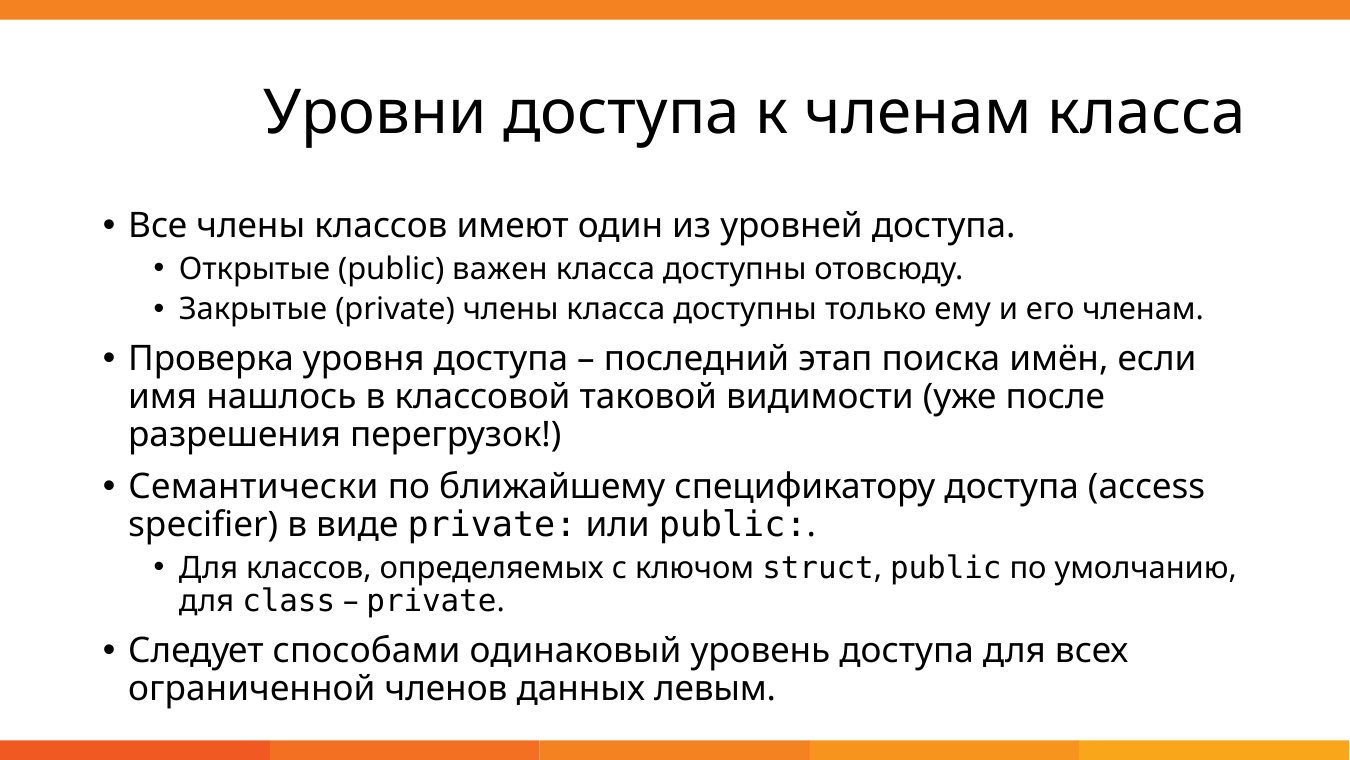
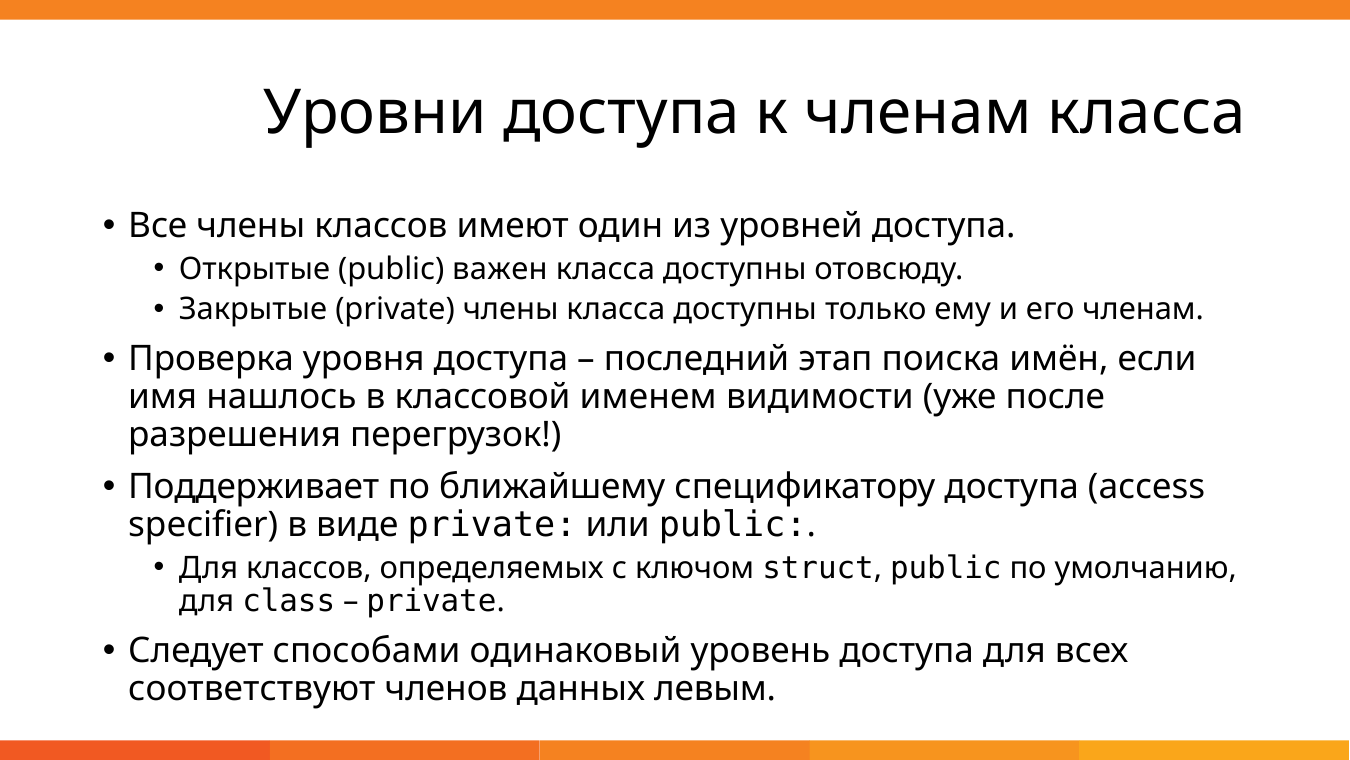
таковой: таковой -> именем (648, 397)
Семантически: Семантически -> Поддерживает (254, 487)
ограниченной: ограниченной -> соответствуют (252, 688)
